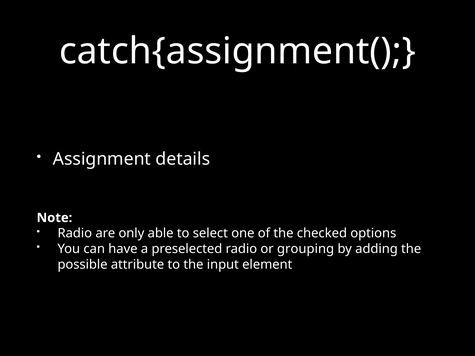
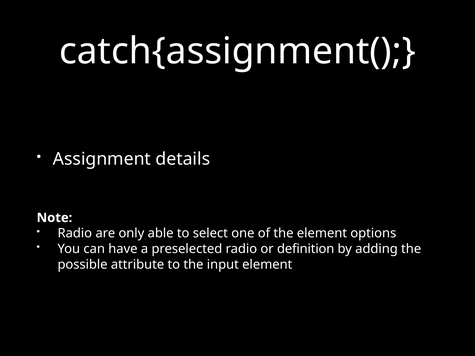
the checked: checked -> element (322, 233)
grouping: grouping -> definition (306, 249)
